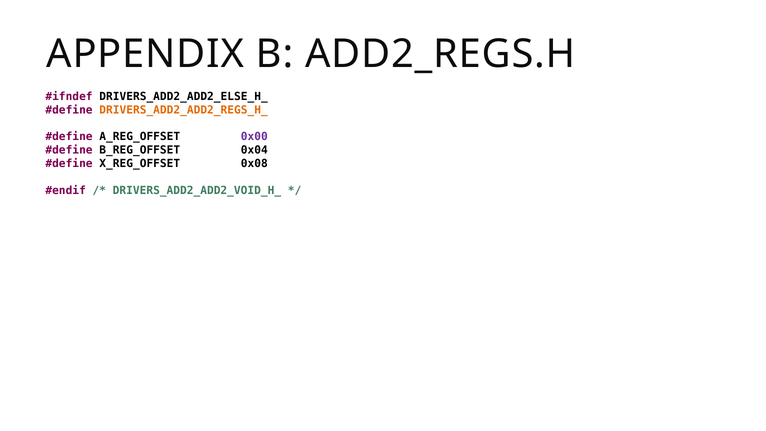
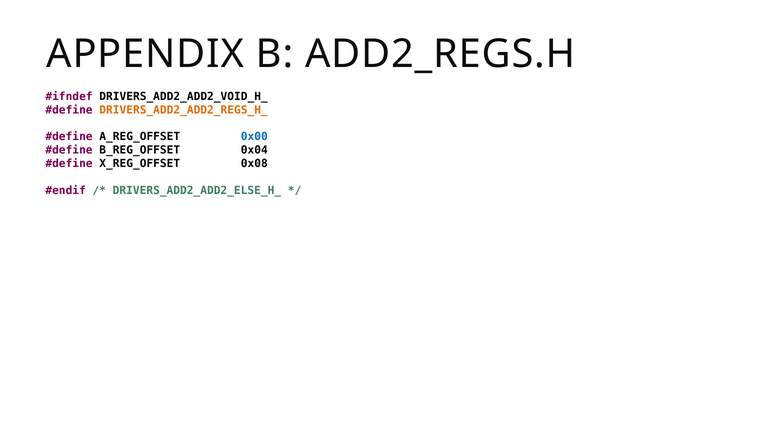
DRIVERS_ADD2_ADD2_ELSE_H_: DRIVERS_ADD2_ADD2_ELSE_H_ -> DRIVERS_ADD2_ADD2_VOID_H_ (184, 97)
0x00 colour: purple -> blue (254, 137)
DRIVERS_ADD2_ADD2_VOID_H_: DRIVERS_ADD2_ADD2_VOID_H_ -> DRIVERS_ADD2_ADD2_ELSE_H_ (197, 190)
